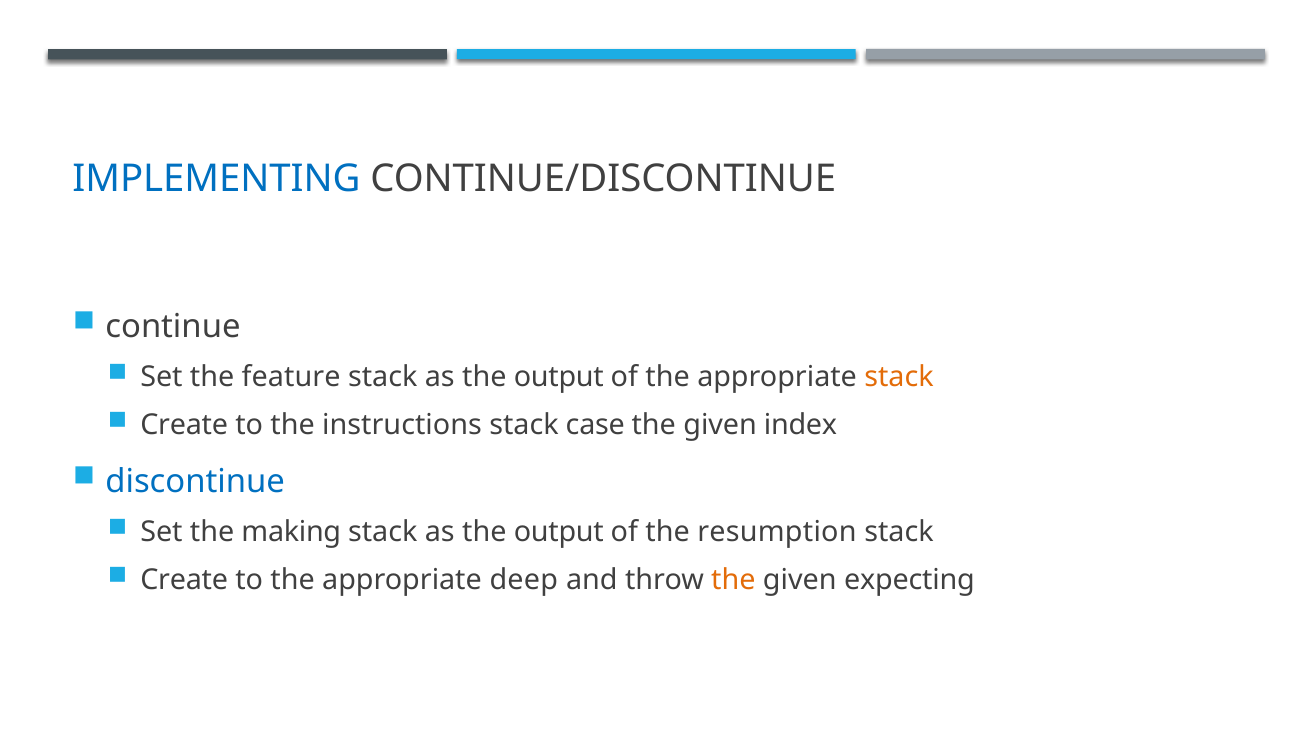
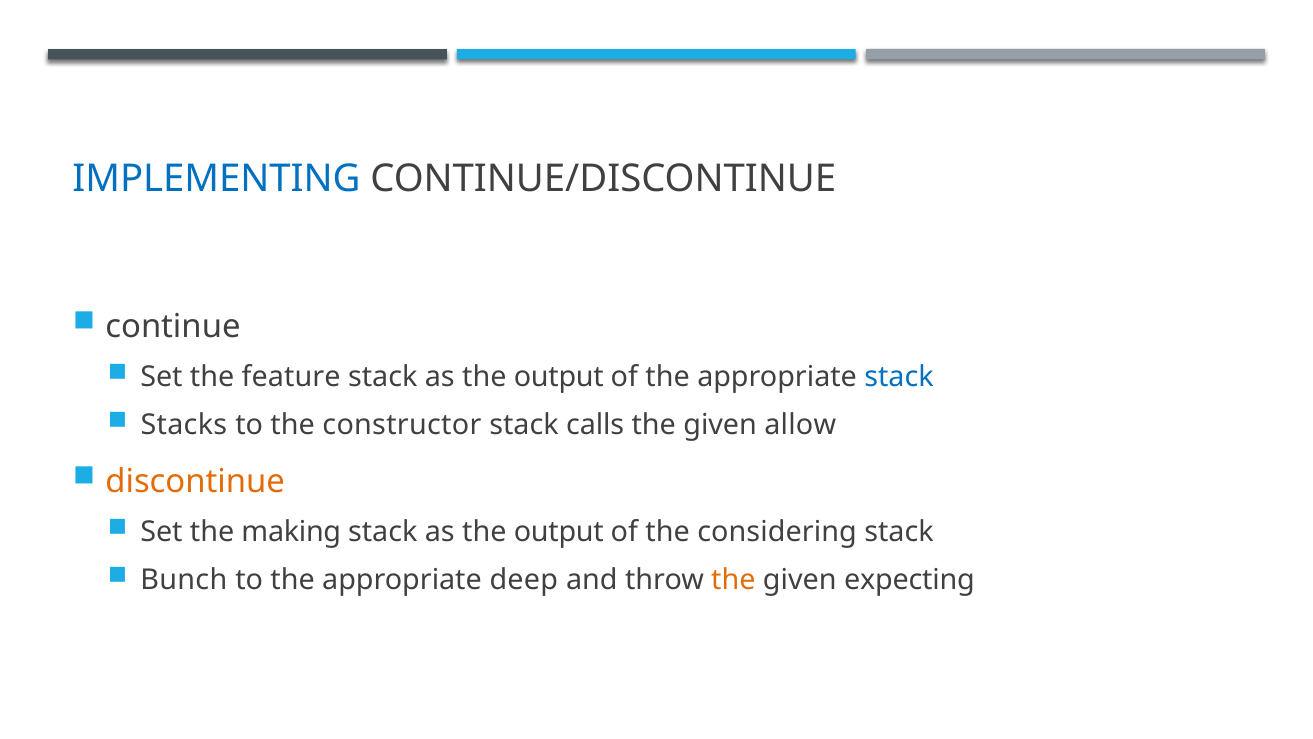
stack colour: orange -> blue (899, 377)
Create: Create -> Stacks (184, 425)
instructions: instructions -> constructor (402, 425)
case: case -> calls (595, 425)
index: index -> allow (800, 425)
discontinue colour: blue -> orange (195, 481)
resumption: resumption -> considering (777, 532)
Create: Create -> Bunch (184, 580)
